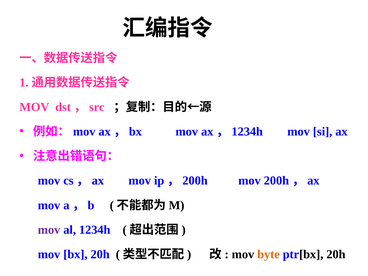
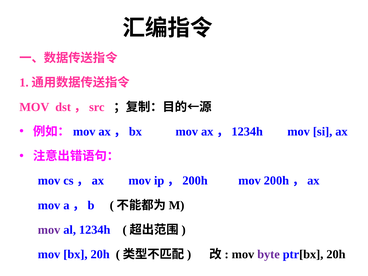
byte colour: orange -> purple (269, 254)
